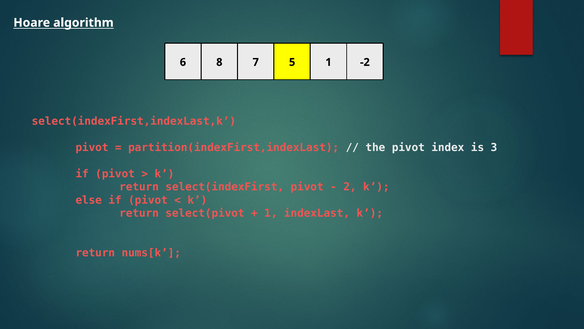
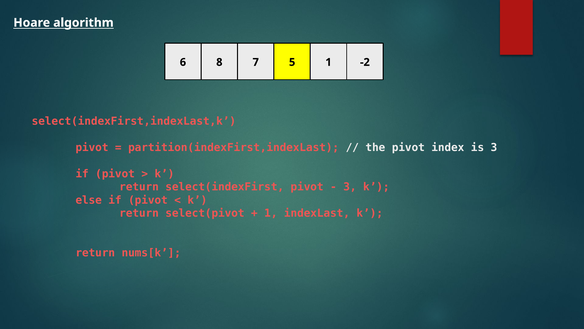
2: 2 -> 3 (350, 187)
